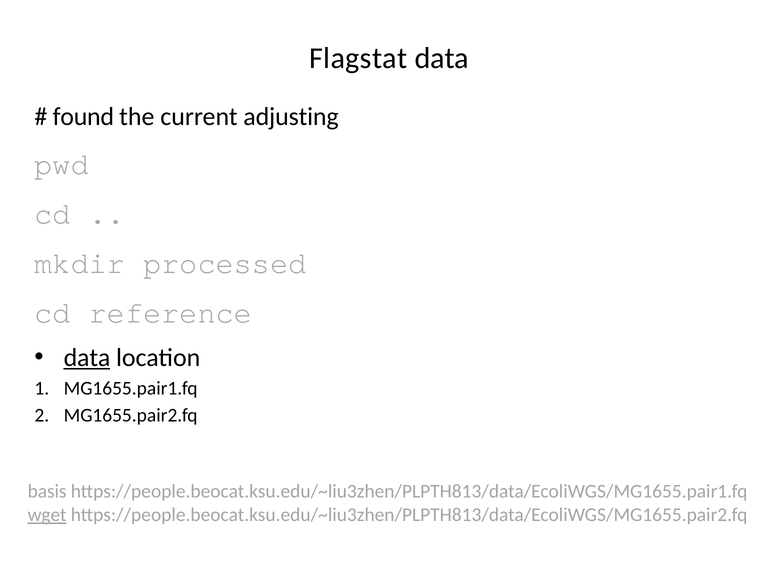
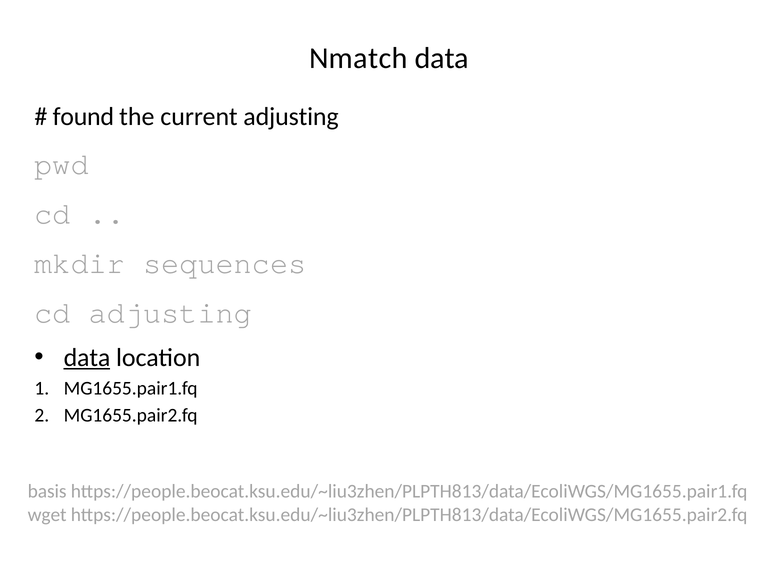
Flagstat: Flagstat -> Nmatch (358, 58)
processed: processed -> sequences (225, 263)
cd reference: reference -> adjusting (170, 312)
wget underline: present -> none (47, 514)
